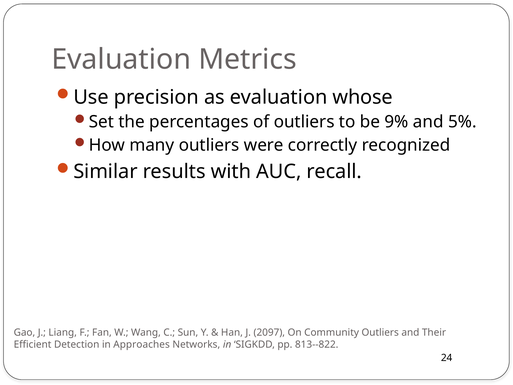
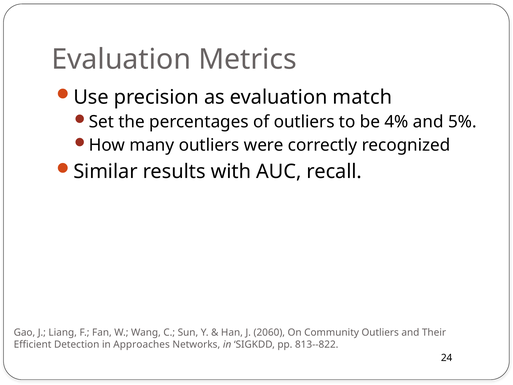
whose: whose -> match (362, 97)
9%: 9% -> 4% (397, 122)
2097: 2097 -> 2060 (269, 332)
